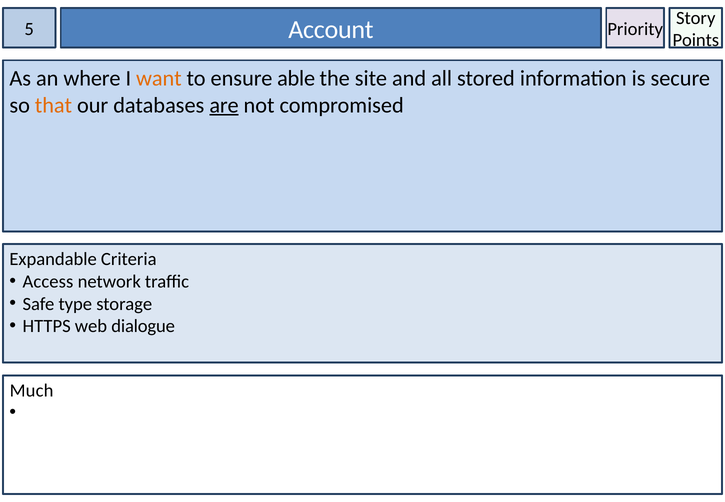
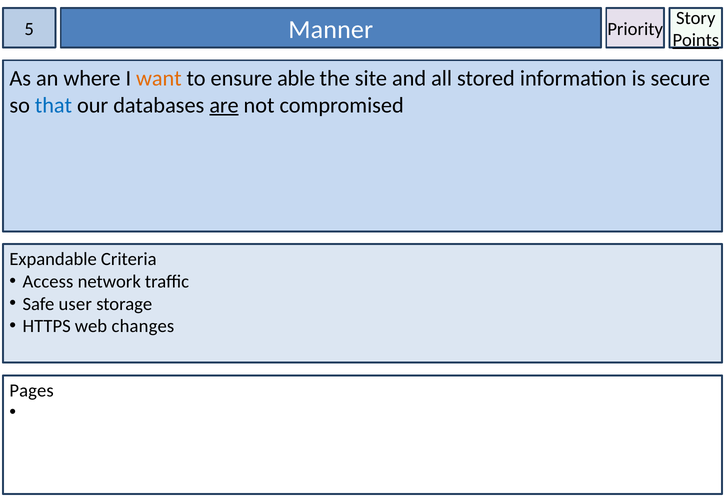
Account: Account -> Manner (331, 30)
Points underline: none -> present (696, 40)
that colour: orange -> blue (53, 105)
type: type -> user (75, 304)
dialogue: dialogue -> changes (143, 326)
Much: Much -> Pages (32, 390)
